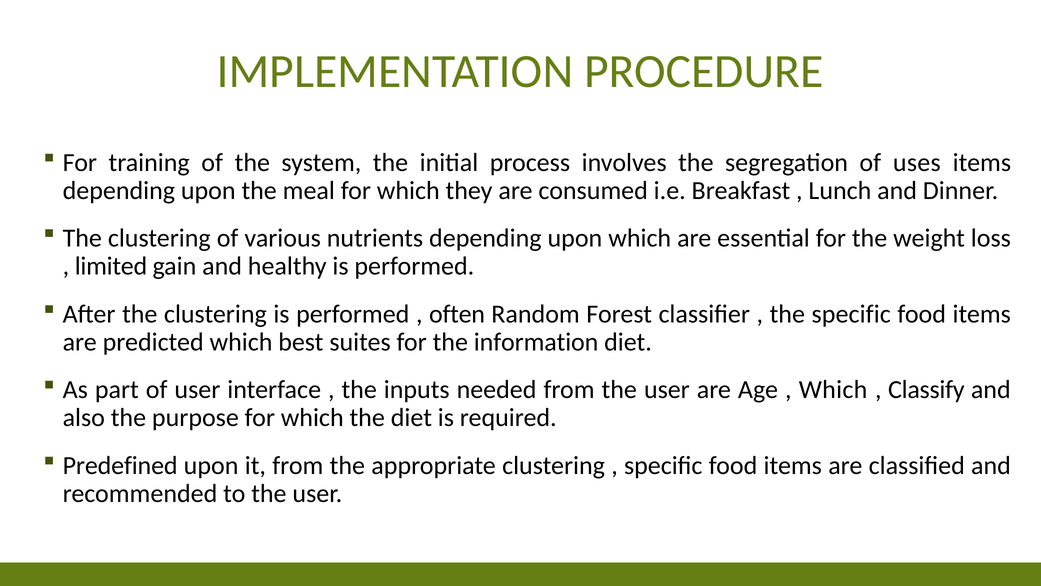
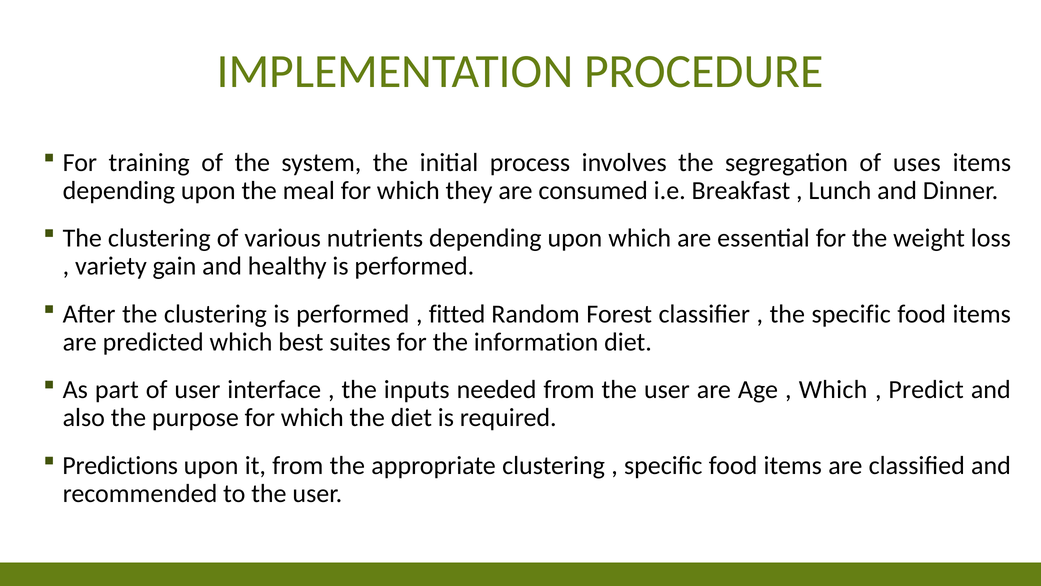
limited: limited -> variety (111, 266)
often: often -> fitted (457, 314)
Classify: Classify -> Predict (926, 389)
Predefined: Predefined -> Predictions (120, 465)
